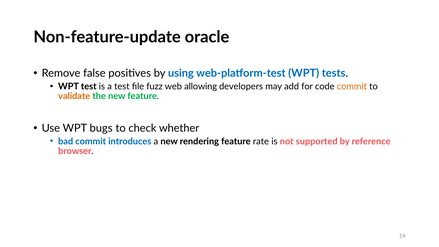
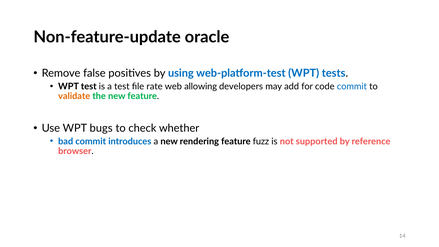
fuzz: fuzz -> rate (155, 86)
commit colour: orange -> blue (352, 86)
rate: rate -> fuzz (261, 141)
